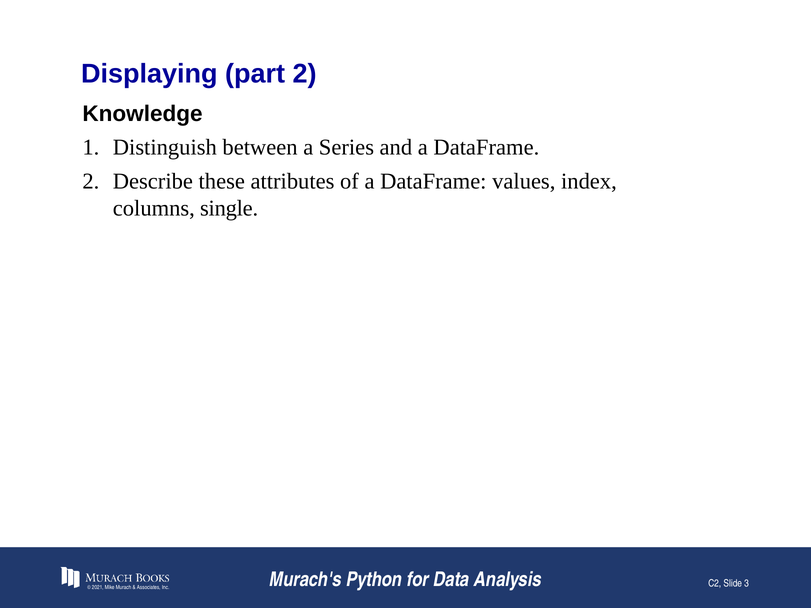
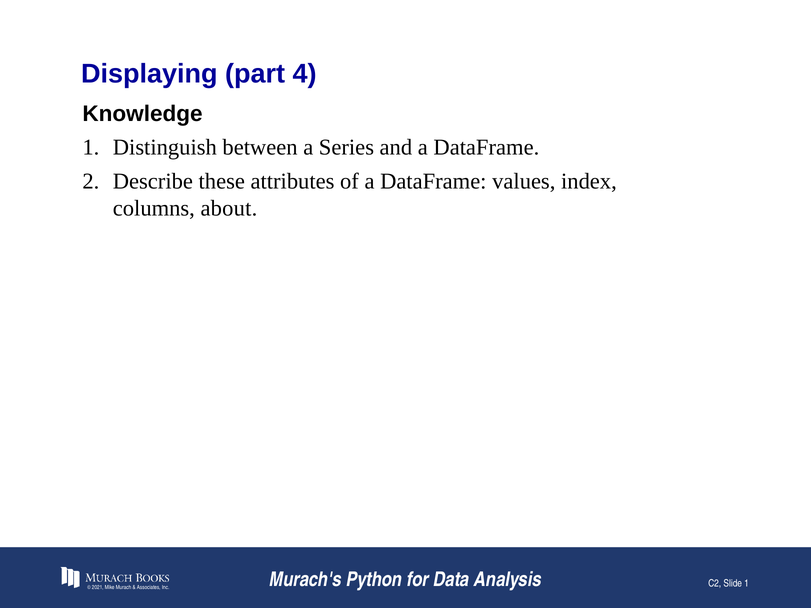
part 2: 2 -> 4 (305, 74)
single: single -> about (229, 208)
Slide 3: 3 -> 1 (747, 584)
